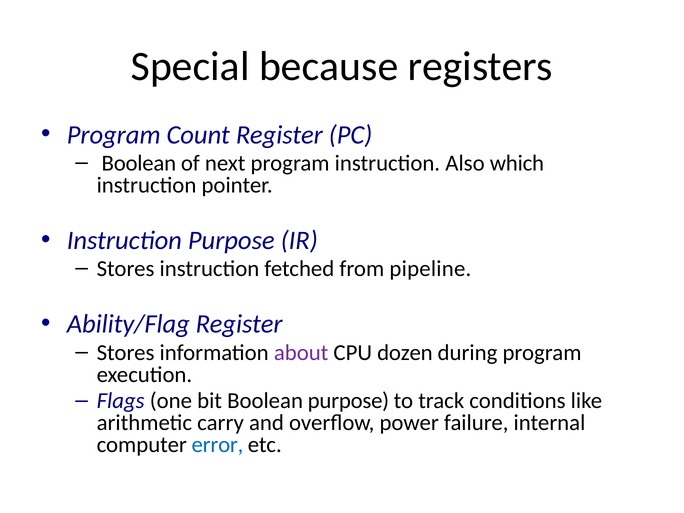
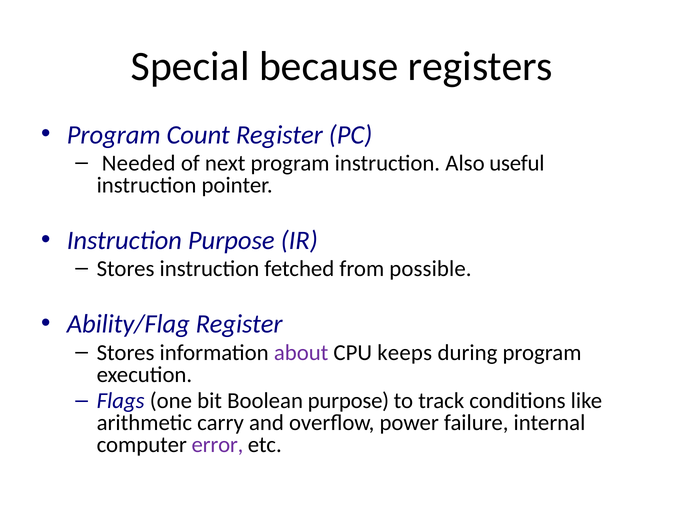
Boolean: Boolean -> Needed (139, 163)
which: which -> useful (517, 163)
pipeline: pipeline -> possible (430, 269)
dozen: dozen -> keeps (405, 353)
error colour: blue -> purple (217, 445)
